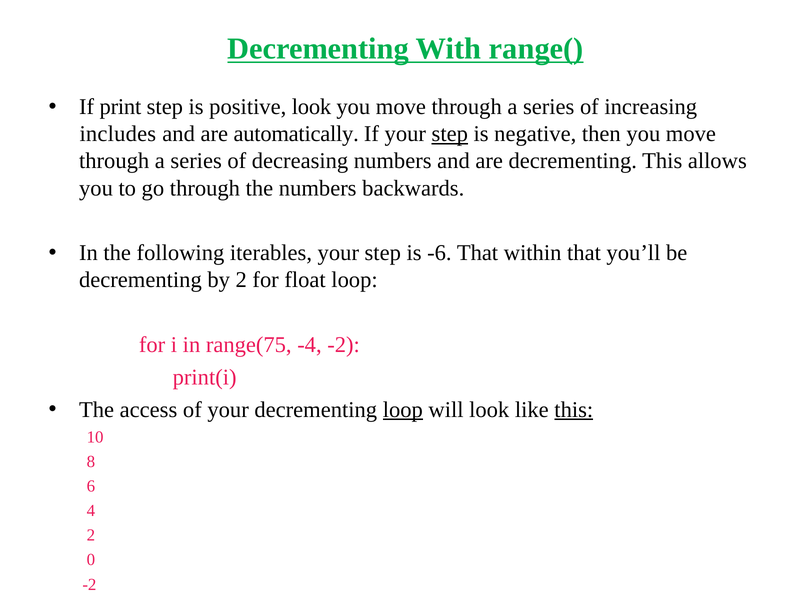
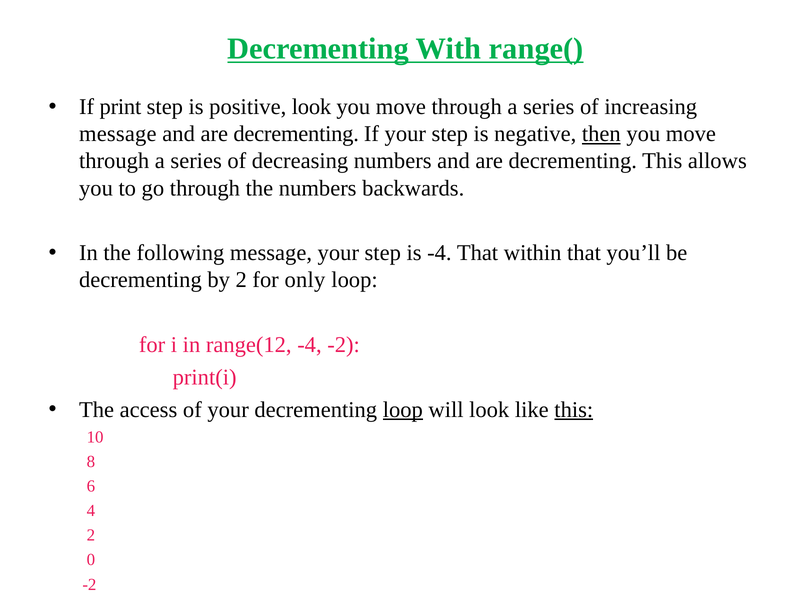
includes: includes -> message (118, 134)
automatically: automatically -> decrementing (296, 134)
step underline: present -> none (450, 134)
then underline: none -> present (601, 134)
following iterables: iterables -> message (271, 253)
is -6: -6 -> -4 (439, 253)
float: float -> only (305, 280)
range(75: range(75 -> range(12 (249, 345)
